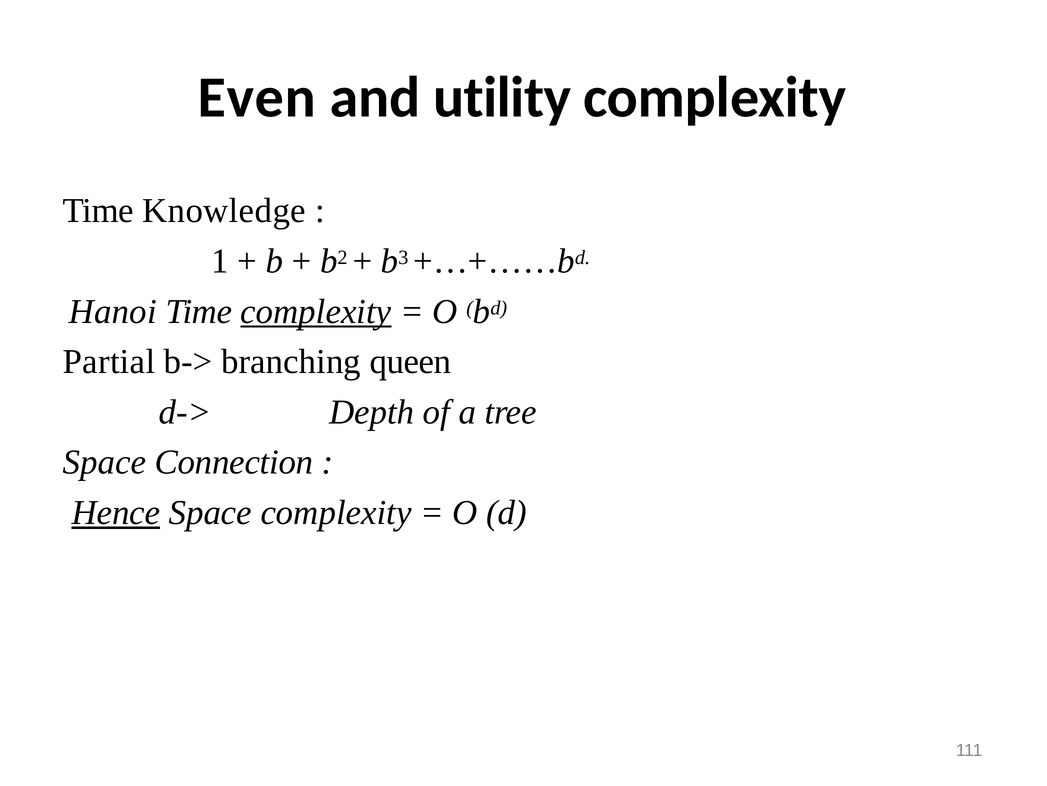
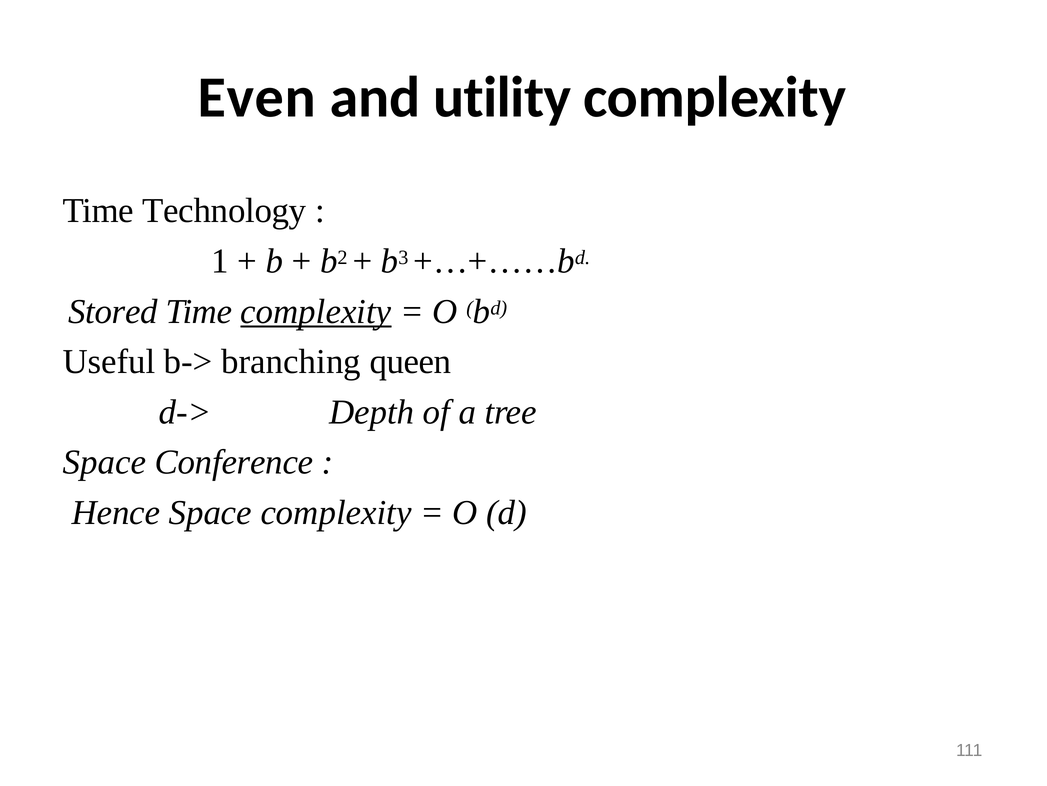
Knowledge: Knowledge -> Technology (224, 211)
Hanoi: Hanoi -> Stored (113, 311)
Partial: Partial -> Useful (109, 361)
Connection: Connection -> Conference (234, 462)
Hence underline: present -> none (116, 512)
